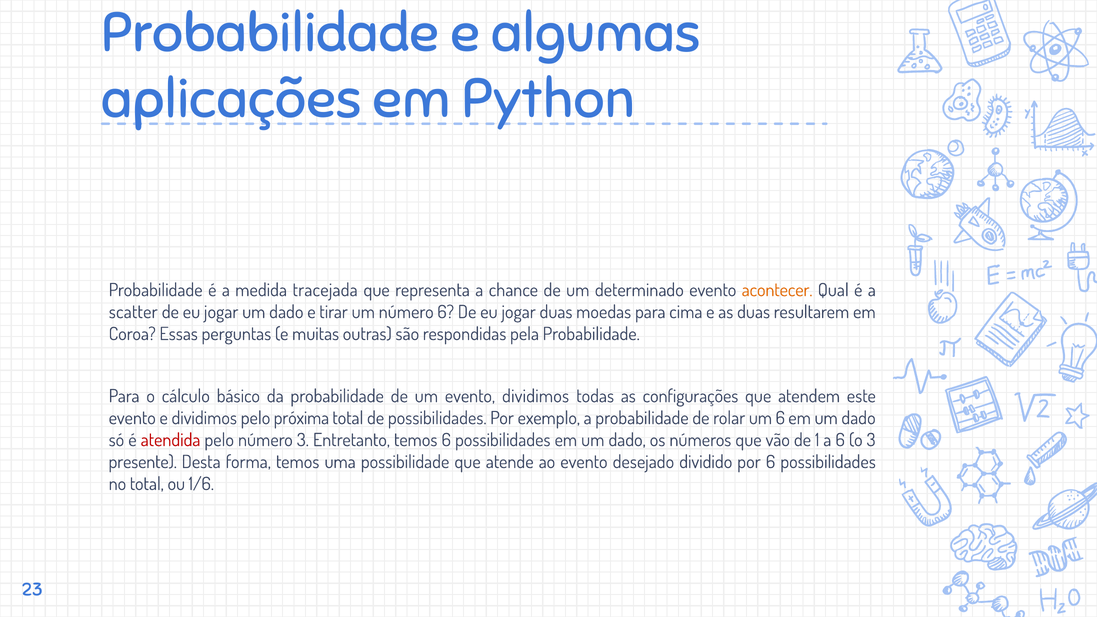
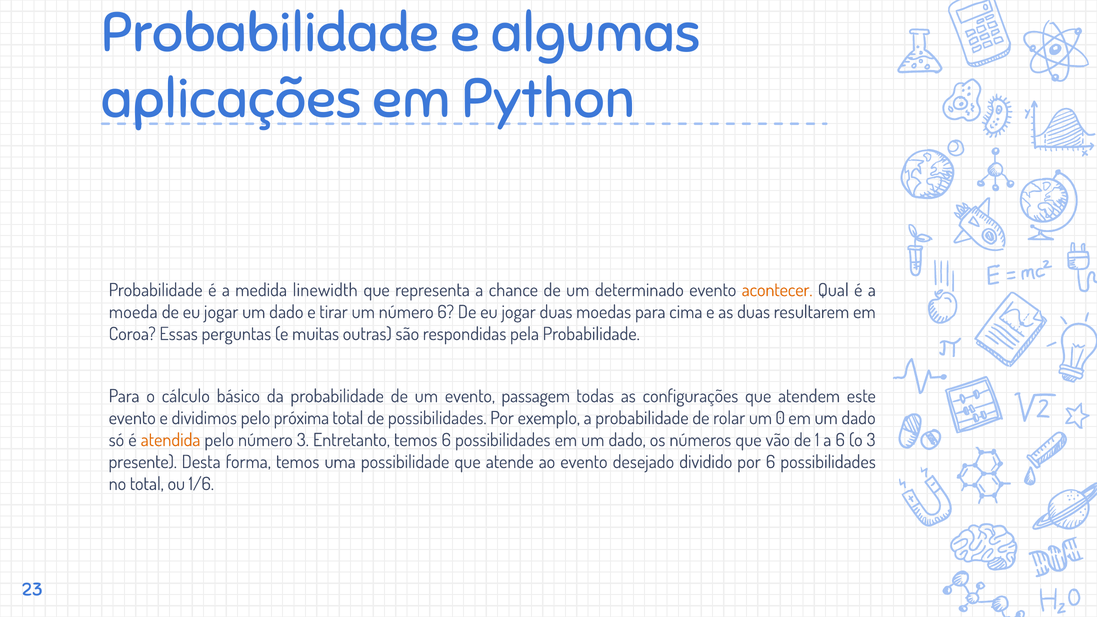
tracejada: tracejada -> linewidth (325, 290)
scatter: scatter -> moeda (133, 312)
evento dividimos: dividimos -> passagem (536, 396)
um 6: 6 -> 0 (780, 418)
atendida colour: red -> orange (171, 440)
